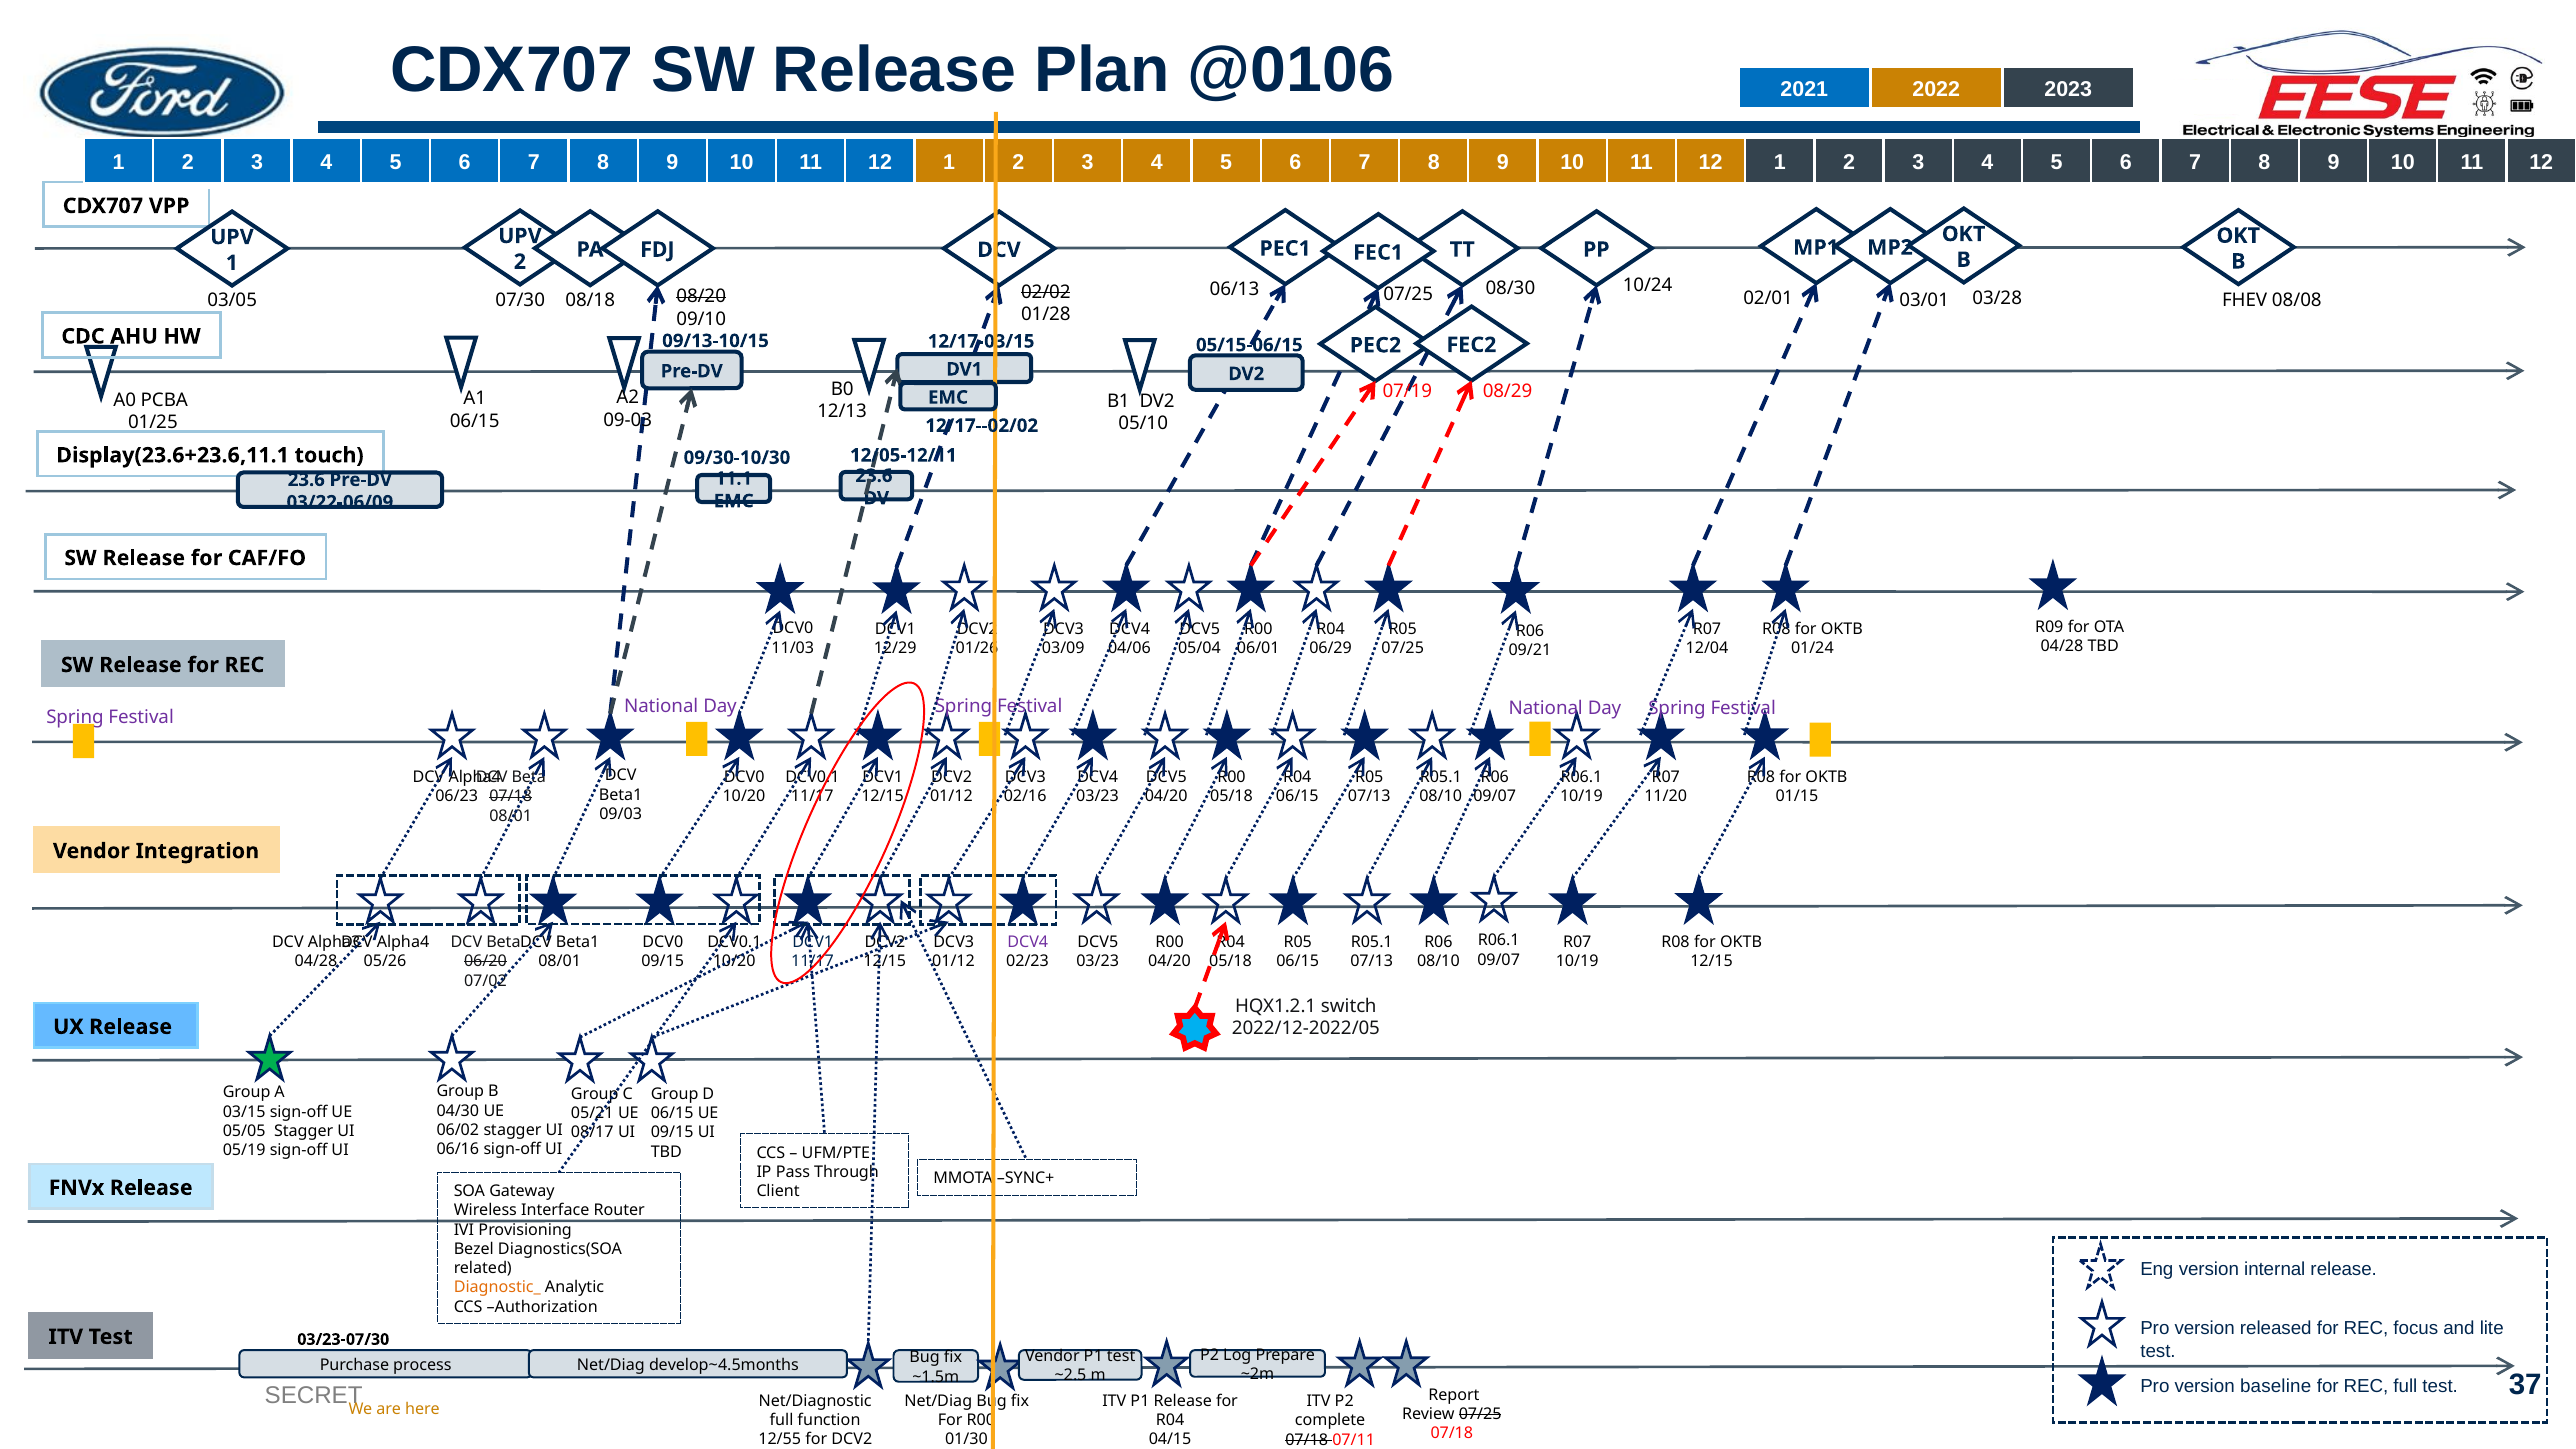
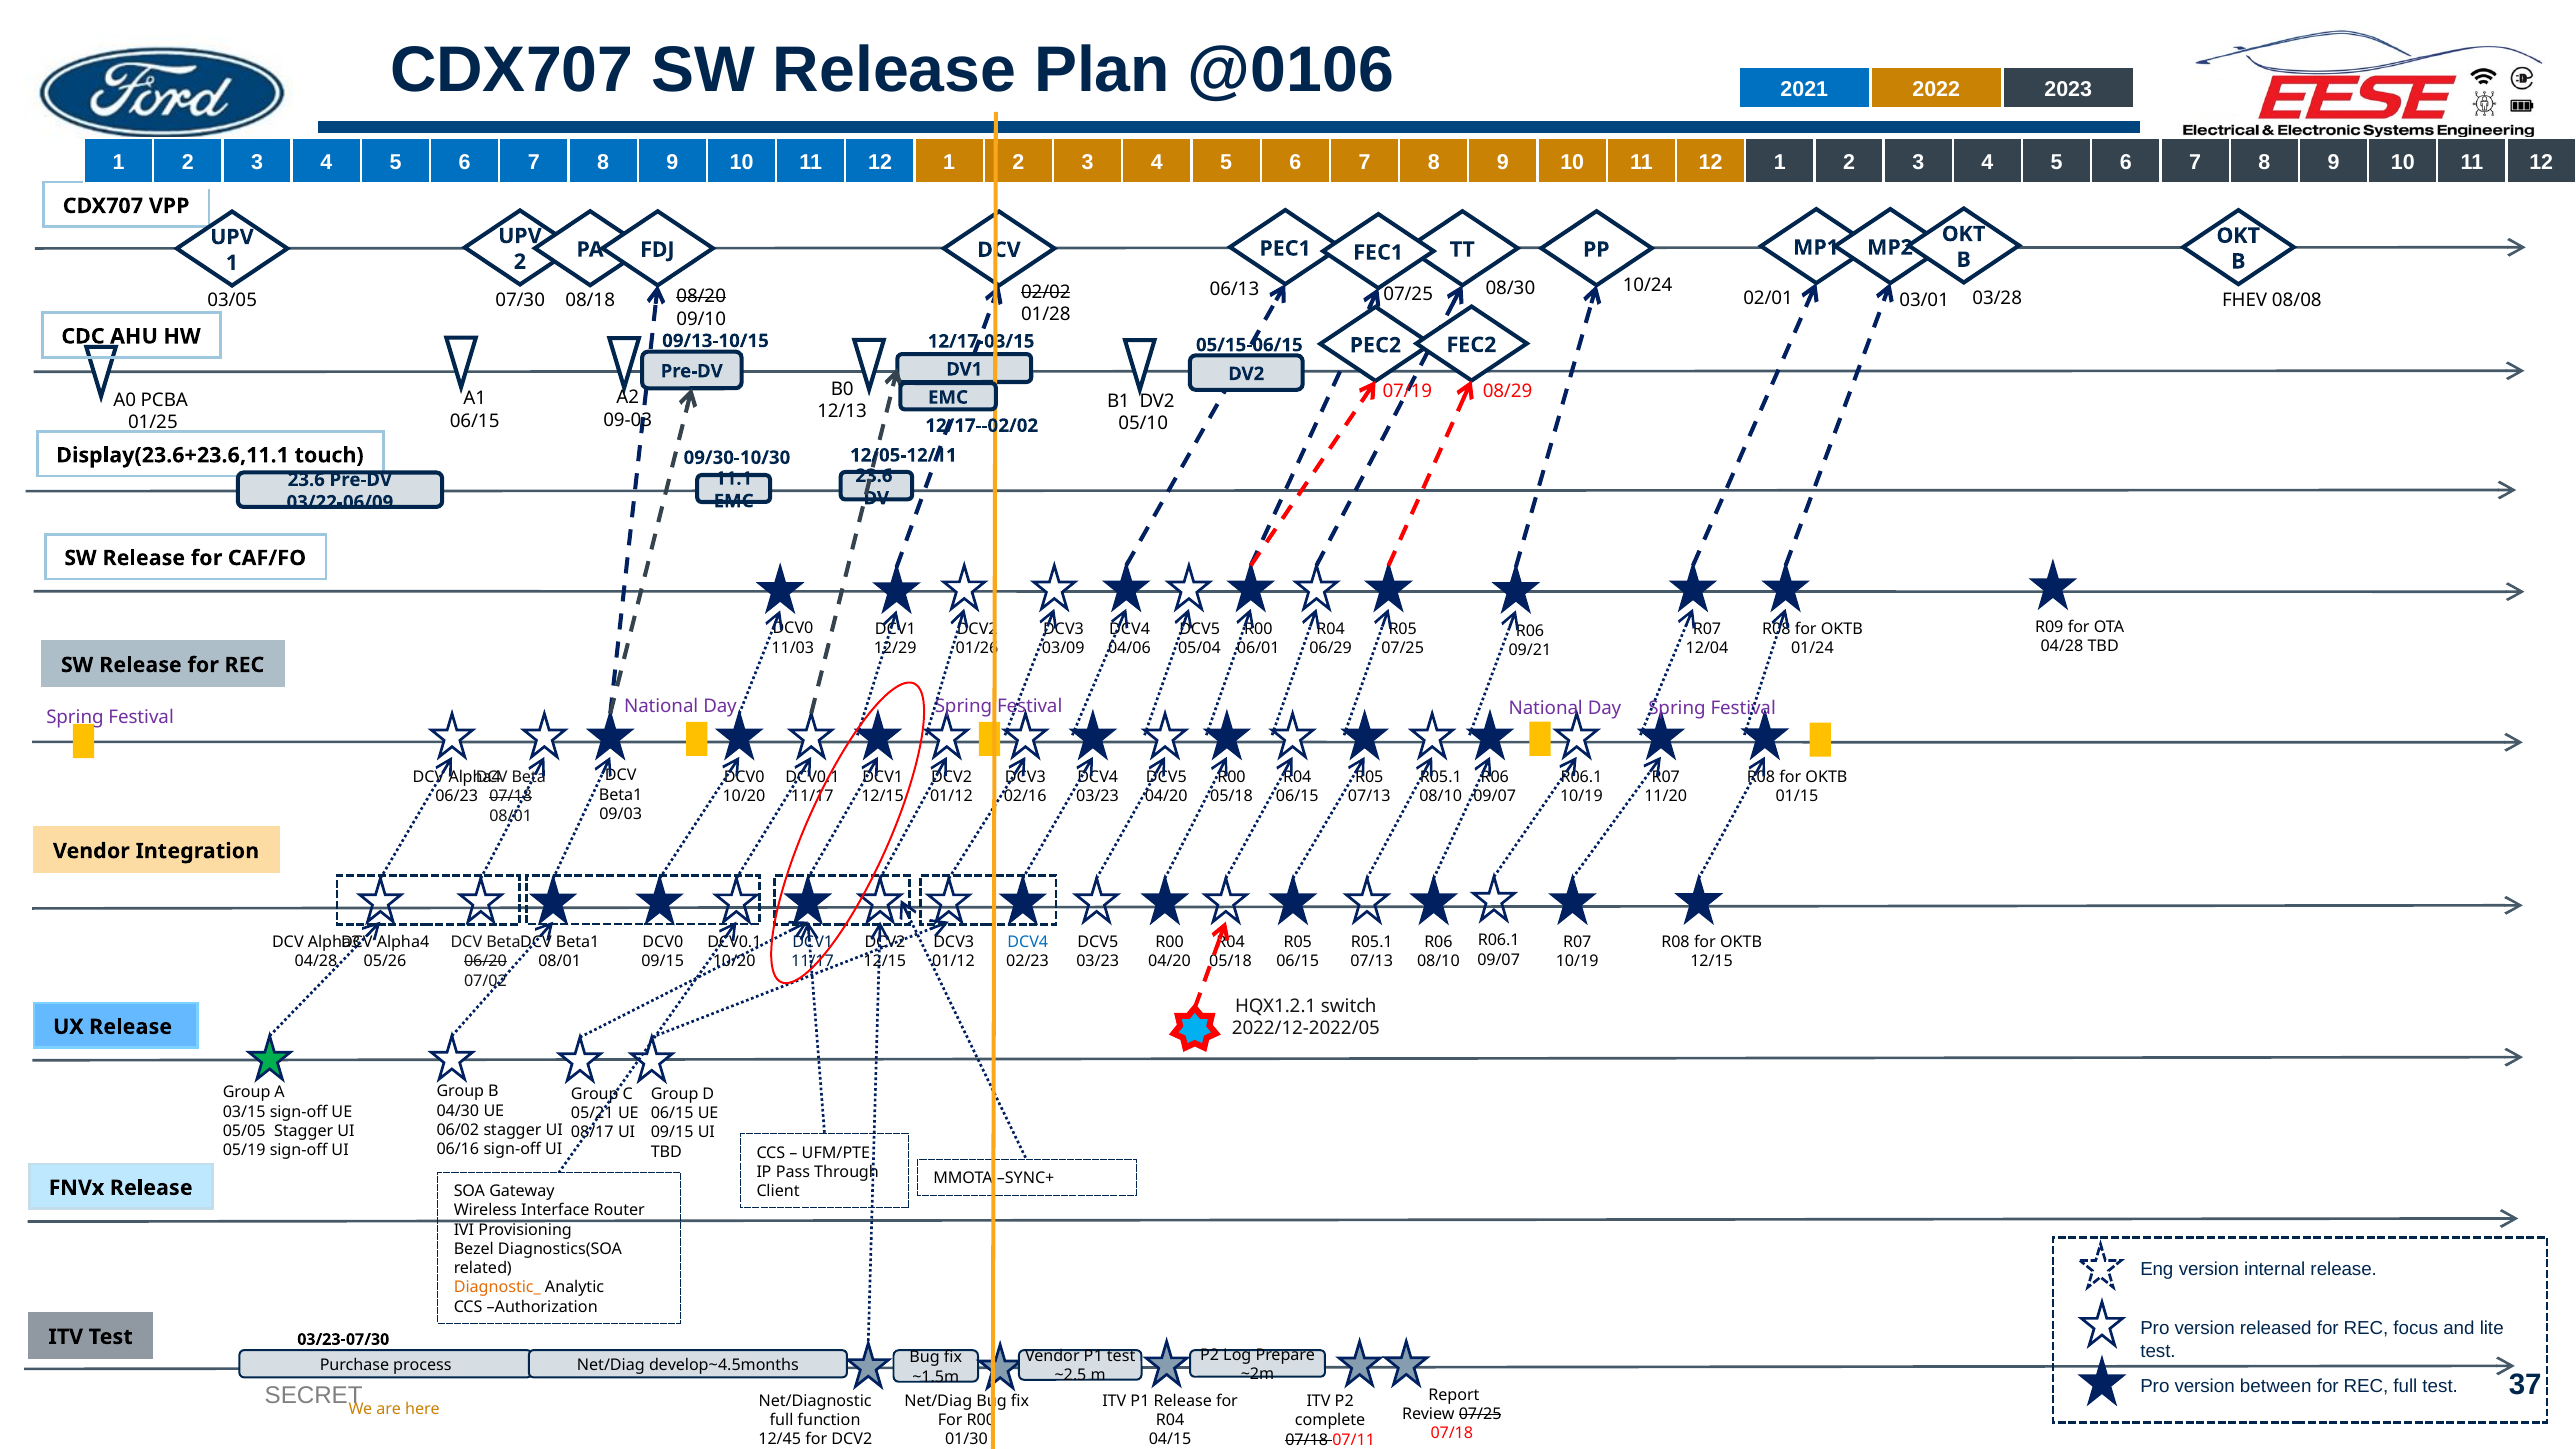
DCV4 colour: purple -> blue (1028, 942)
baseline: baseline -> between (2276, 1386)
12/55: 12/55 -> 12/45 (780, 1440)
